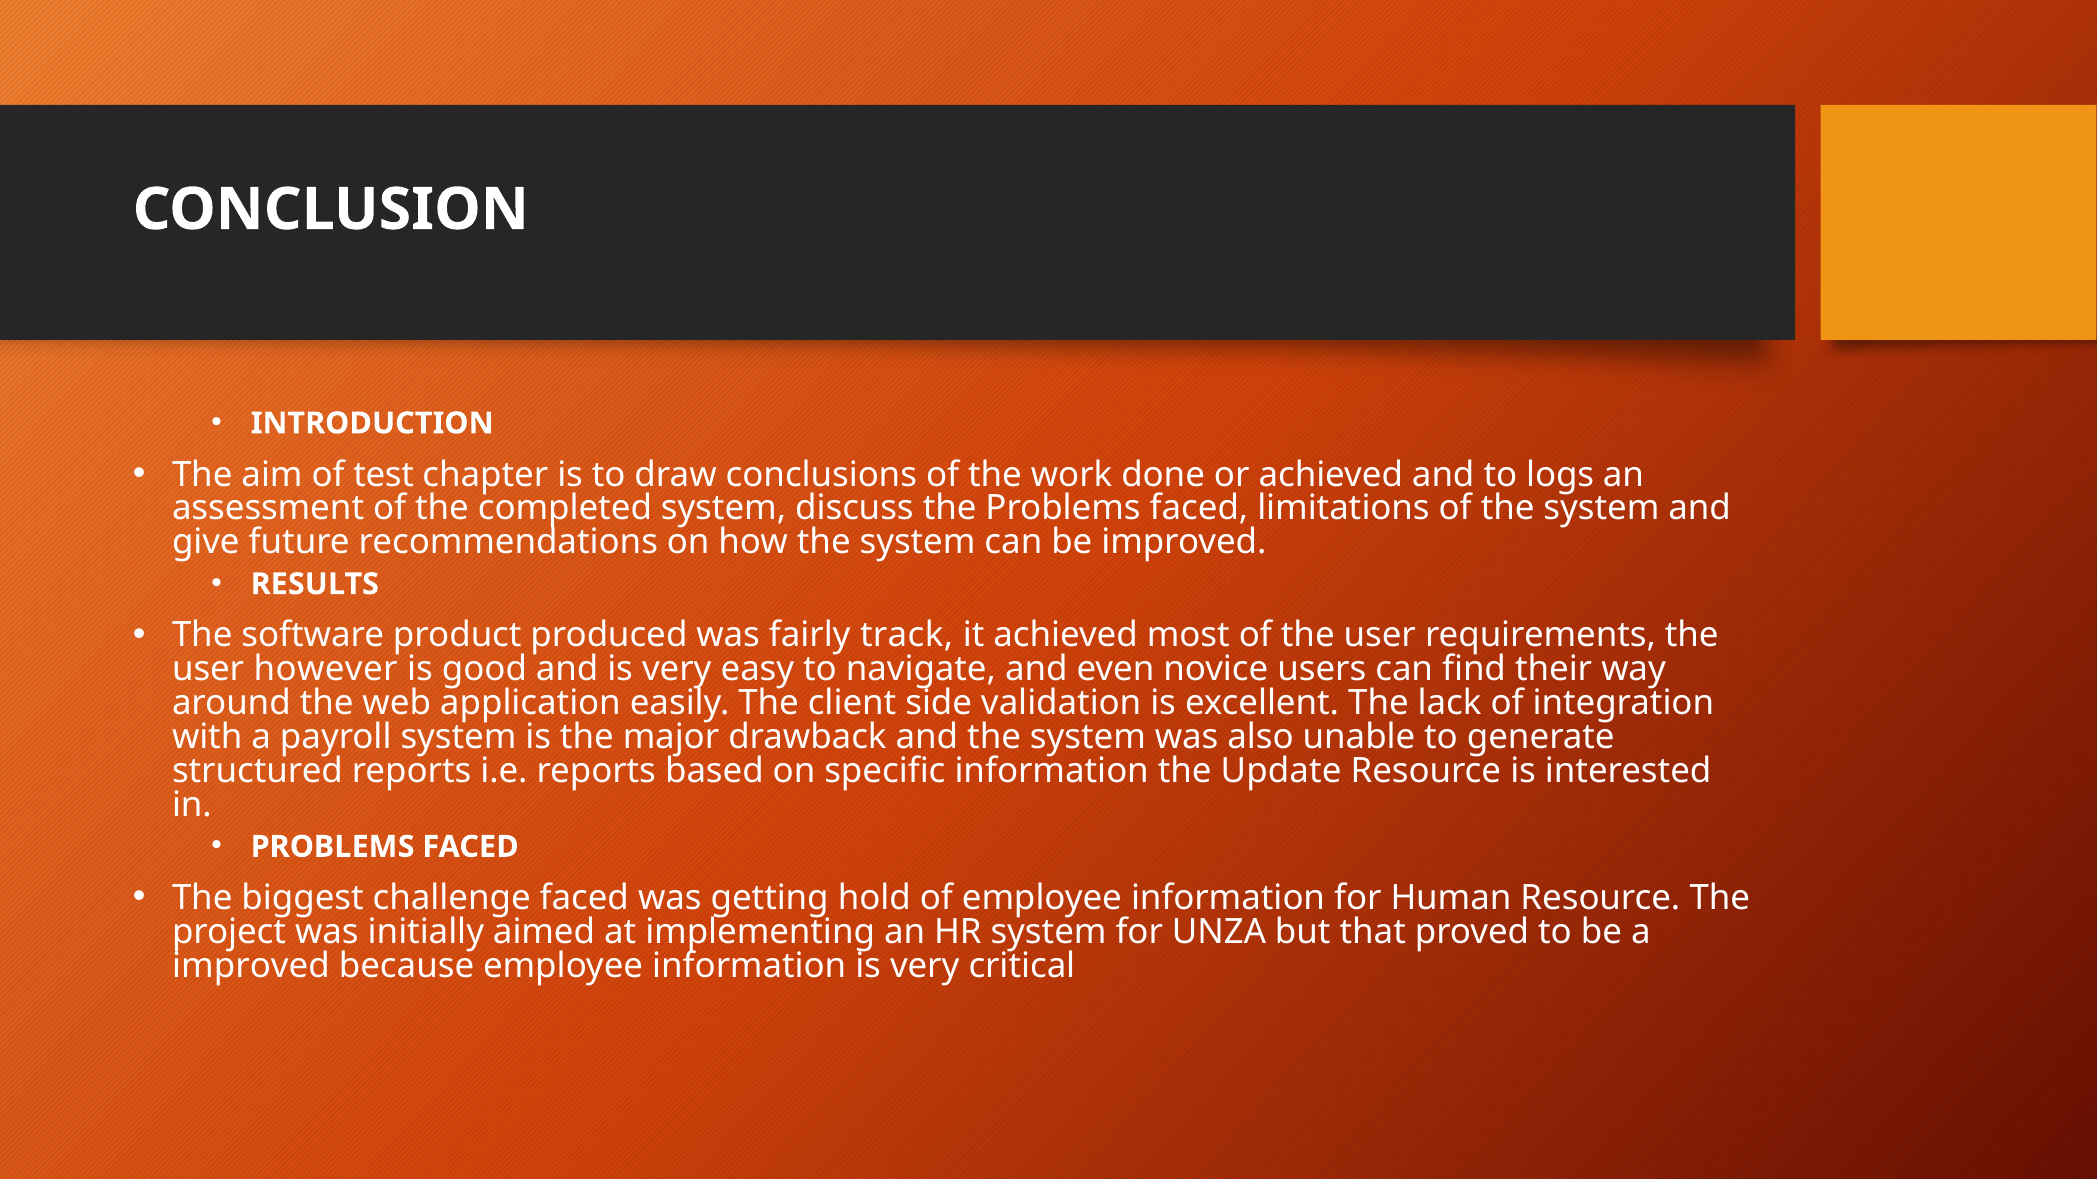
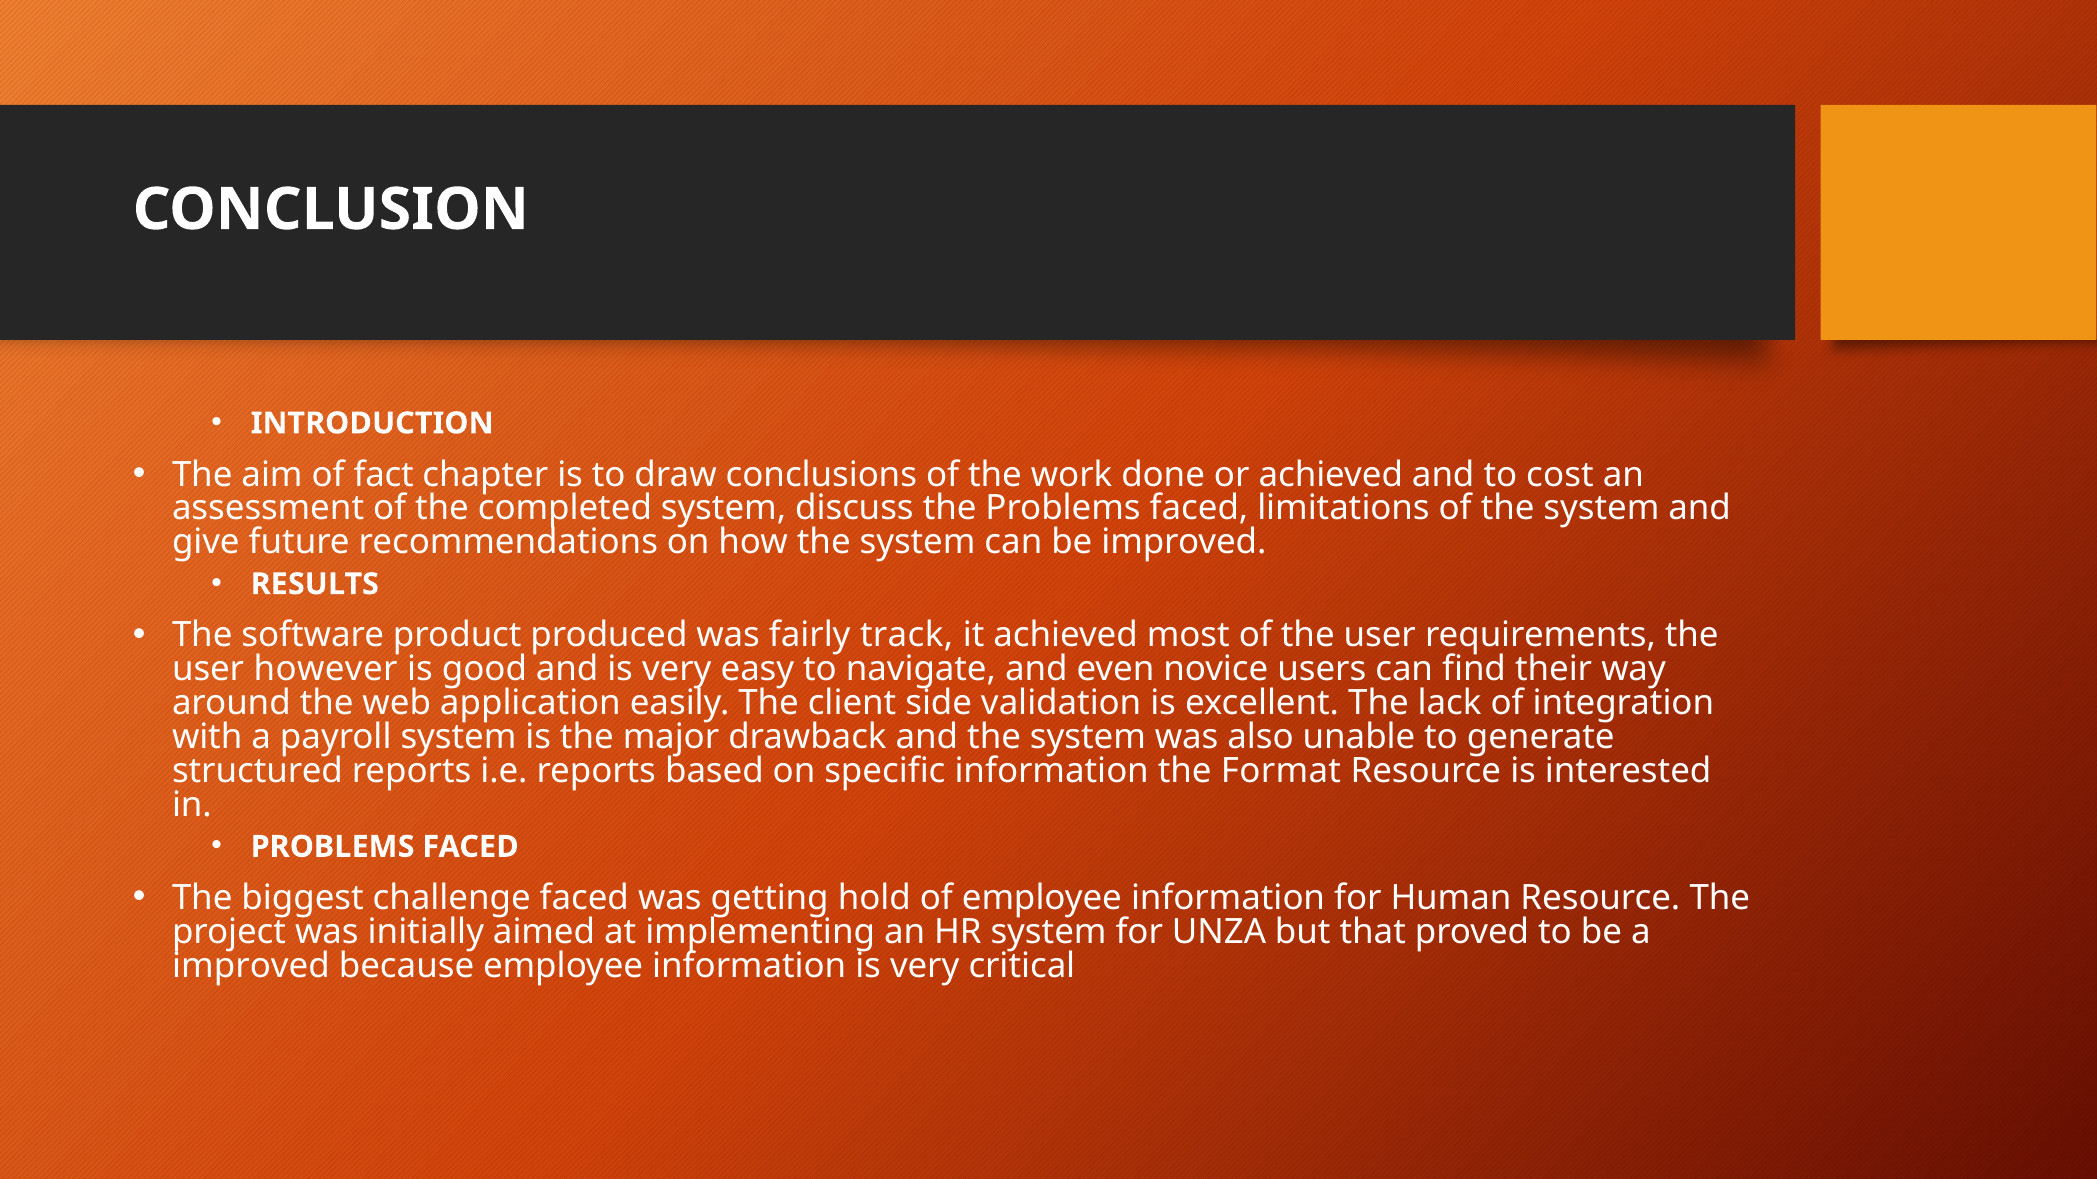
test: test -> fact (384, 475)
logs: logs -> cost (1560, 475)
Update: Update -> Format (1281, 771)
